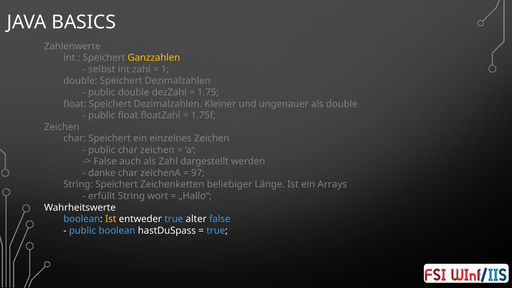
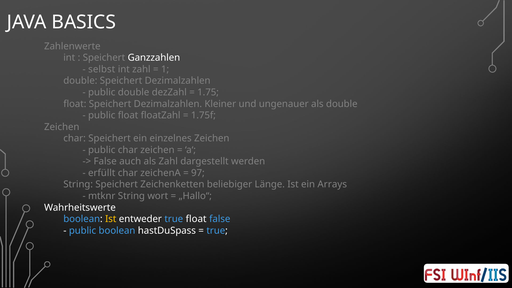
Ganzzahlen colour: yellow -> white (154, 58)
danke: danke -> erfüllt (102, 173)
erfüllt: erfüllt -> mtknr (102, 196)
true alter: alter -> float (196, 219)
